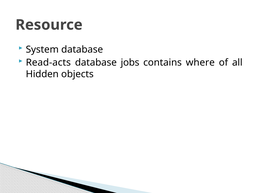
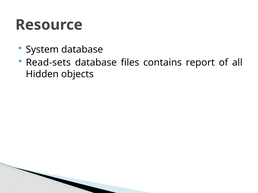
Read-acts: Read-acts -> Read-sets (48, 63)
jobs: jobs -> files (130, 63)
where: where -> report (200, 63)
